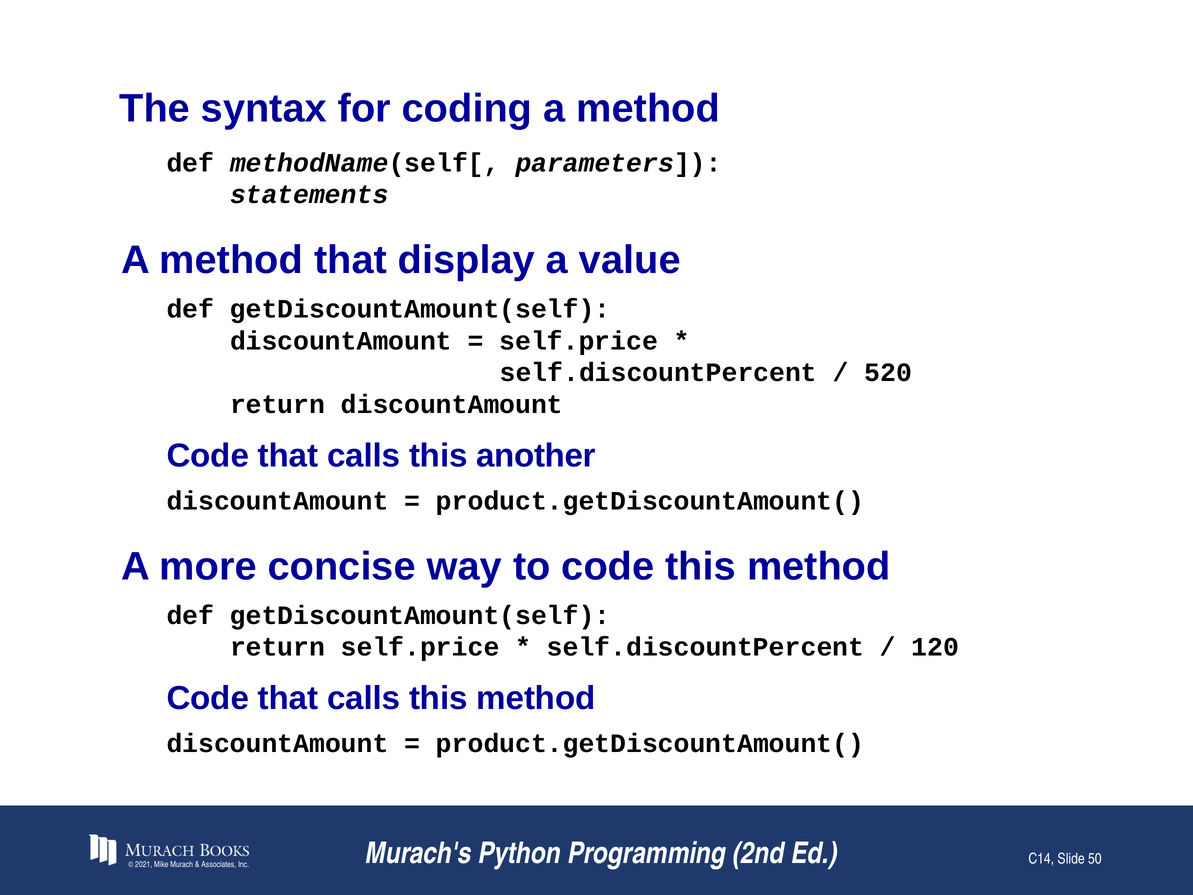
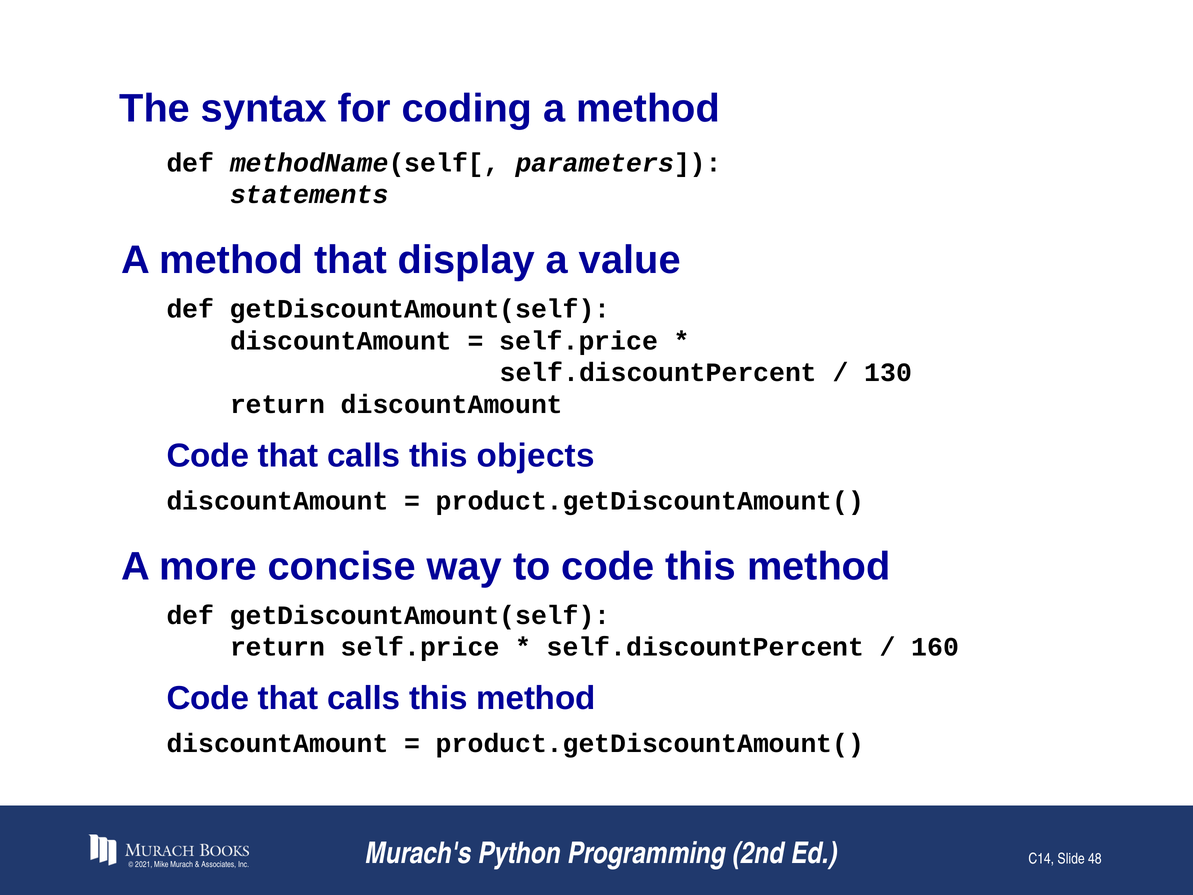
520: 520 -> 130 (888, 373)
another: another -> objects (536, 456)
120: 120 -> 160 (935, 647)
50: 50 -> 48 (1095, 858)
